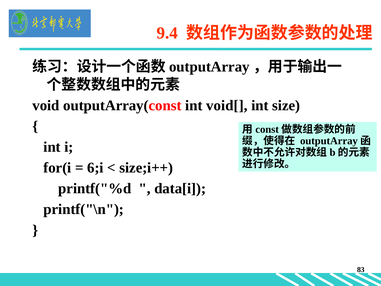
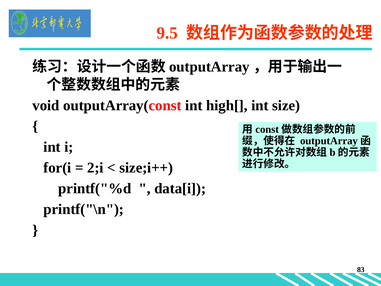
9.4: 9.4 -> 9.5 (167, 33)
void[: void[ -> high[ (227, 105)
6;i: 6;i -> 2;i (95, 168)
